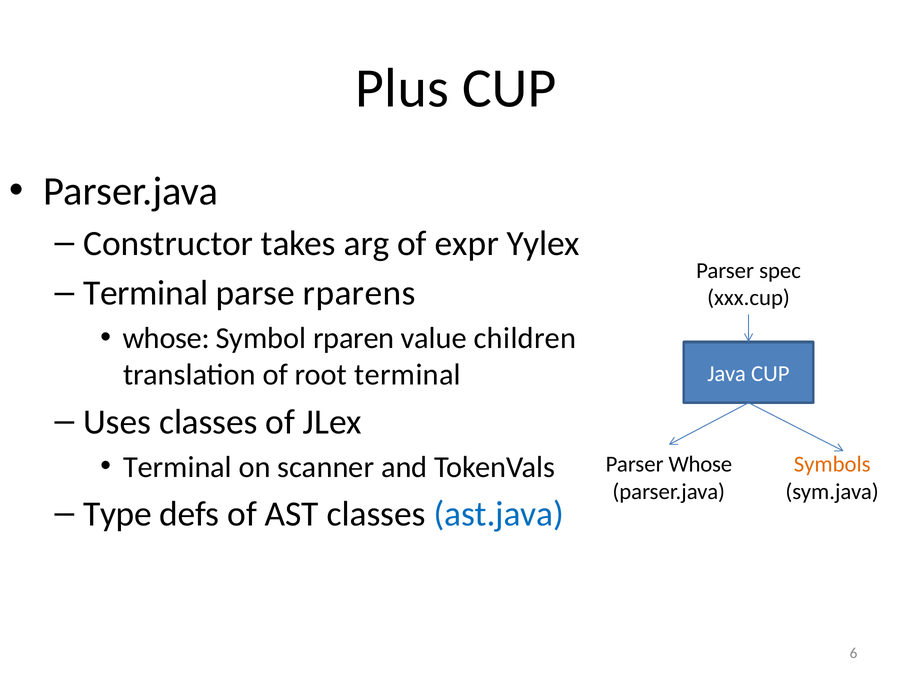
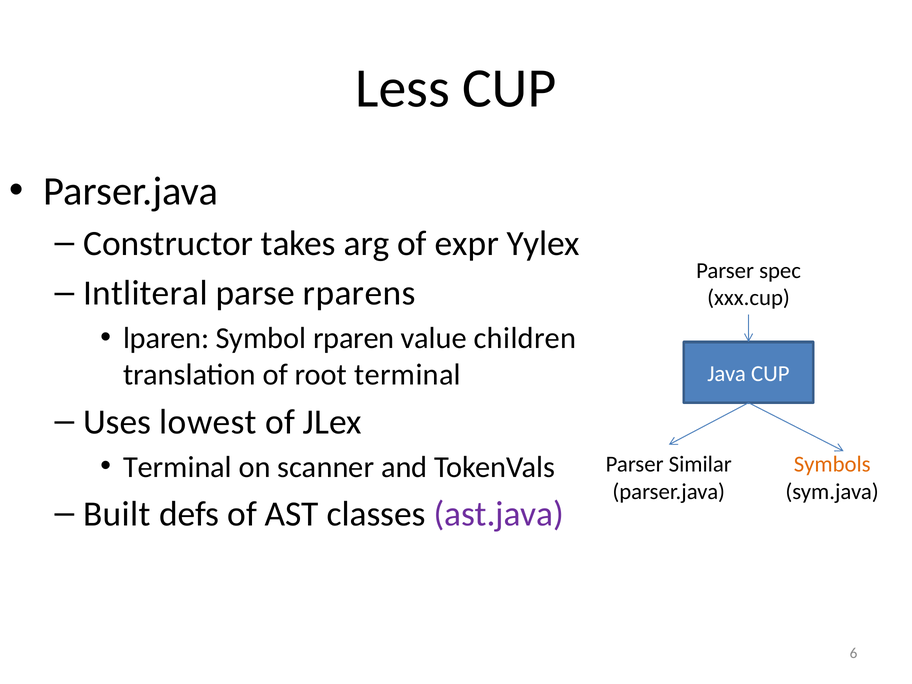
Plus: Plus -> Less (403, 88)
Terminal: Terminal -> Intliteral (145, 293)
whose: whose -> lparen (166, 338)
Uses classes: classes -> lowest (208, 422)
Parser Whose: Whose -> Similar (700, 464)
Type: Type -> Built (117, 514)
ast.java colour: blue -> purple (499, 514)
